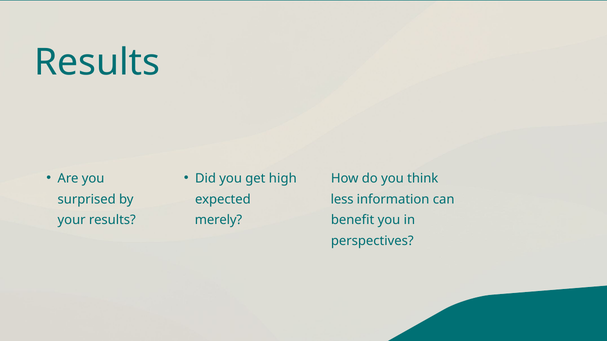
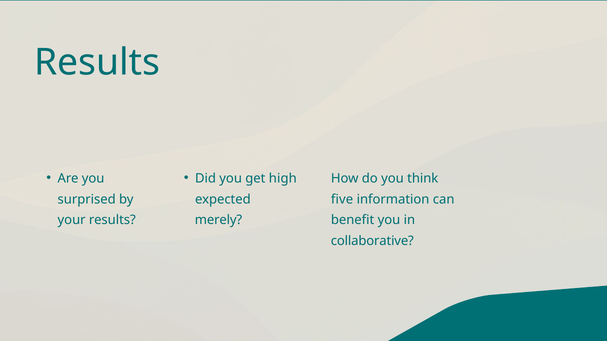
less: less -> five (342, 200)
perspectives: perspectives -> collaborative (372, 241)
